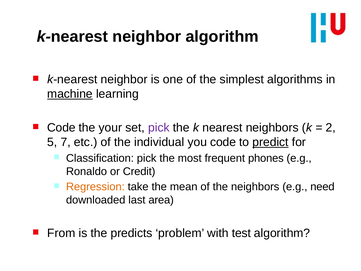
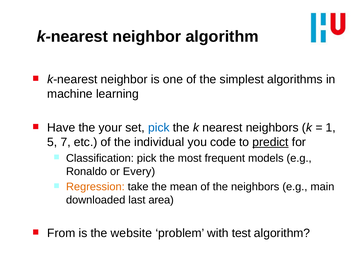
machine underline: present -> none (70, 94)
Code: Code -> Have (61, 128)
pick colour: purple -> blue (159, 128)
2: 2 -> 1 (331, 128)
phones: phones -> models (266, 158)
Credit: Credit -> Every (139, 171)
need: need -> main (322, 187)
predicts: predicts -> website (131, 233)
